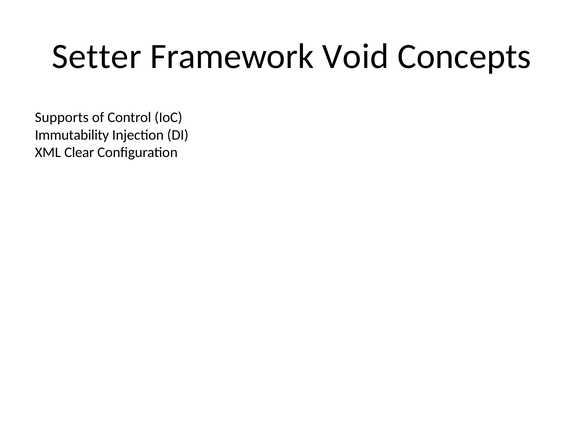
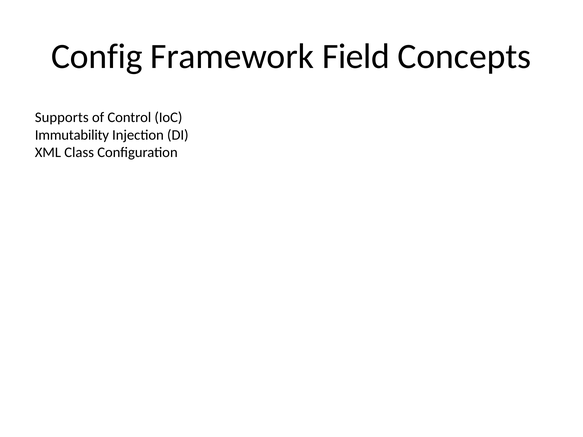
Setter: Setter -> Config (97, 56)
Void: Void -> Field (356, 56)
Clear: Clear -> Class (79, 153)
